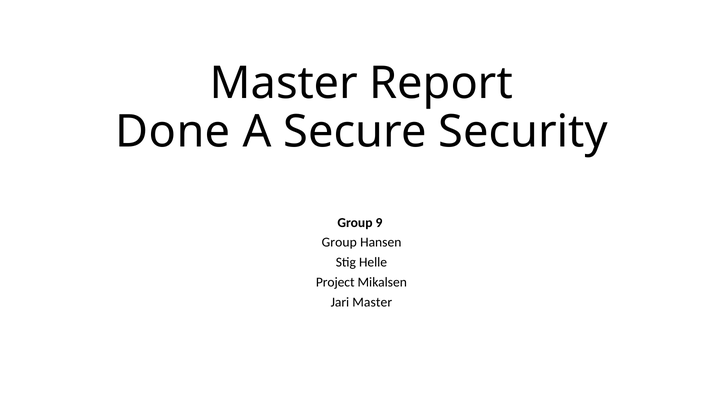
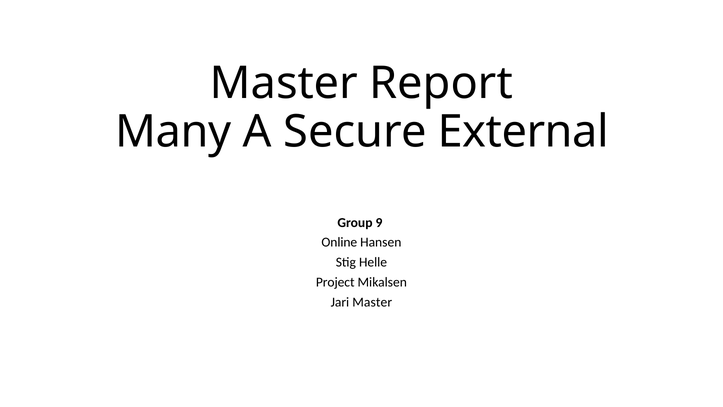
Done: Done -> Many (173, 132)
Security: Security -> External (523, 132)
Group: Group -> Online (339, 242)
